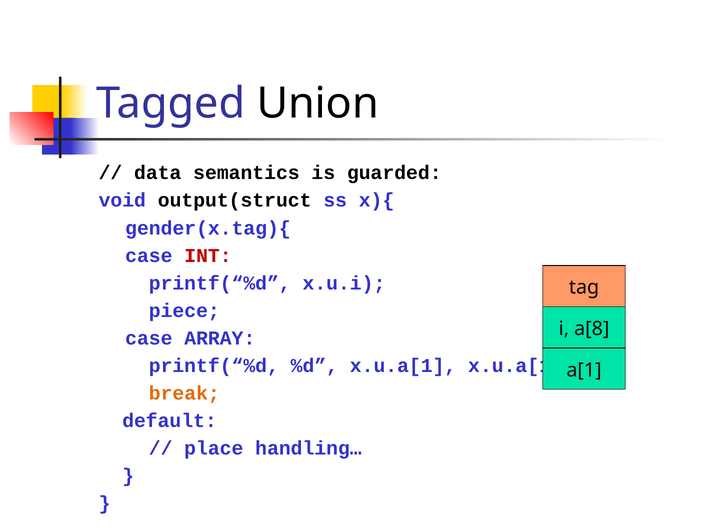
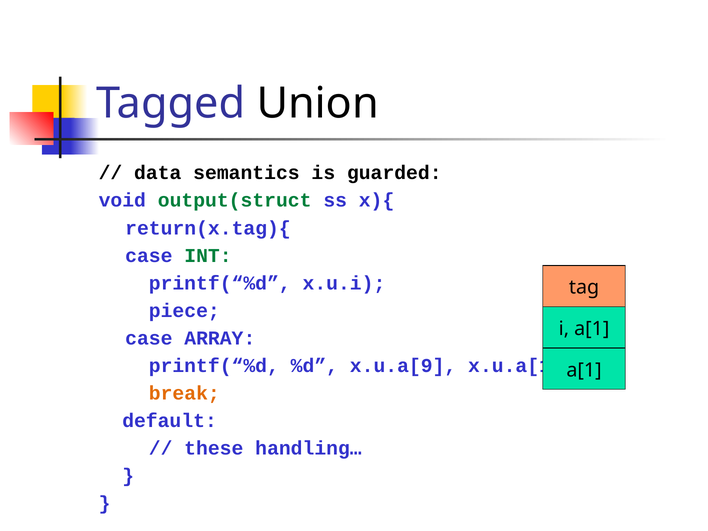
output(struct colour: black -> green (235, 200)
gender(x.tag){: gender(x.tag){ -> return(x.tag){ (208, 228)
INT colour: red -> green (208, 256)
i a[8: a[8 -> a[1 (592, 329)
%d x.u.a[1: x.u.a[1 -> x.u.a[9 (403, 366)
place: place -> these (214, 448)
